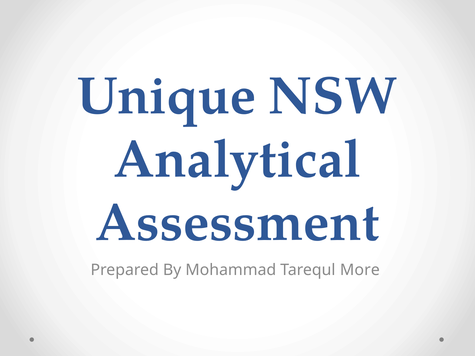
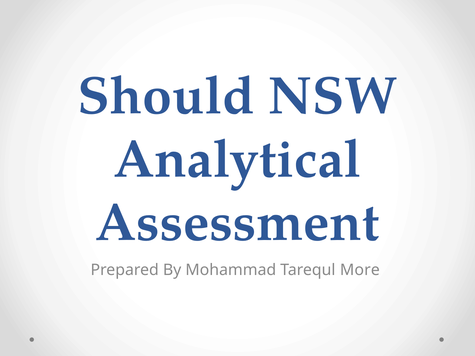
Unique: Unique -> Should (166, 96)
